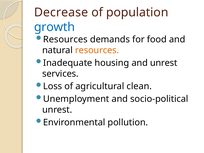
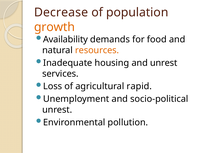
growth colour: blue -> orange (55, 27)
Resources: Resources -> Availability (65, 39)
clean: clean -> rapid (139, 86)
